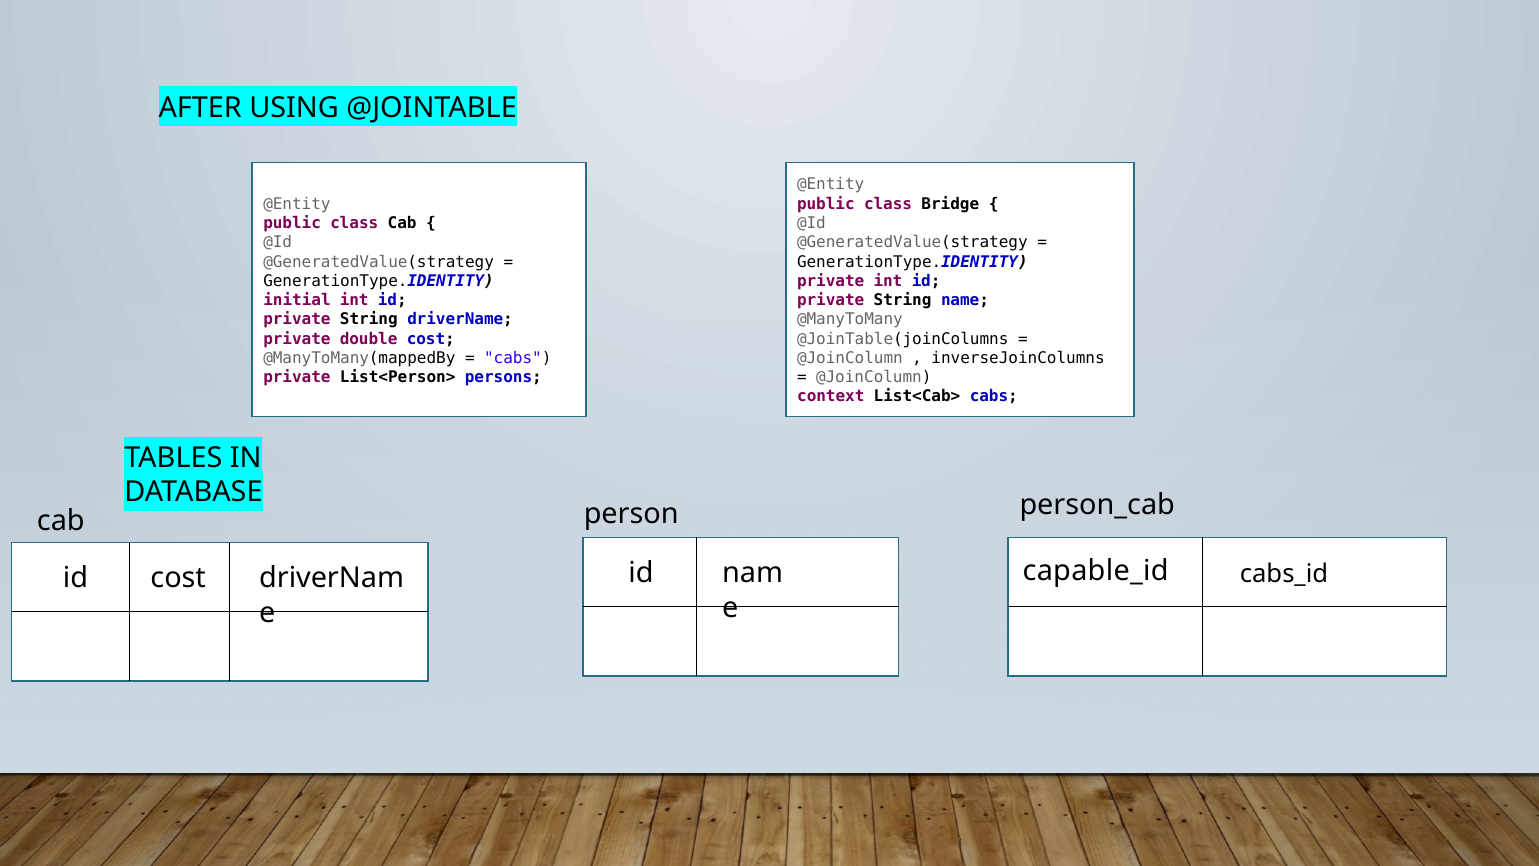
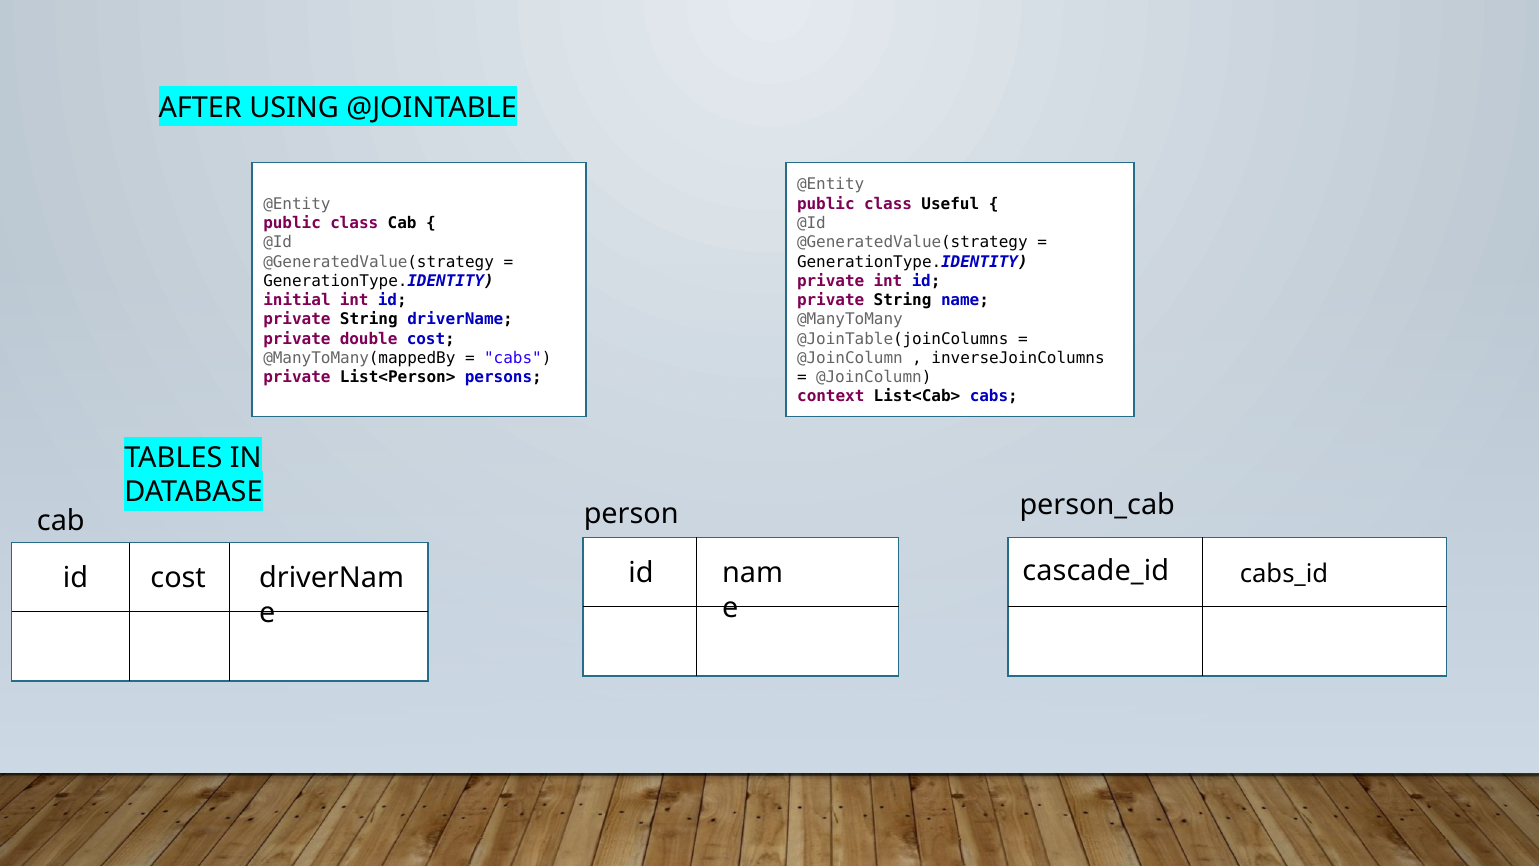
Bridge: Bridge -> Useful (950, 204)
capable_id: capable_id -> cascade_id (1096, 571)
